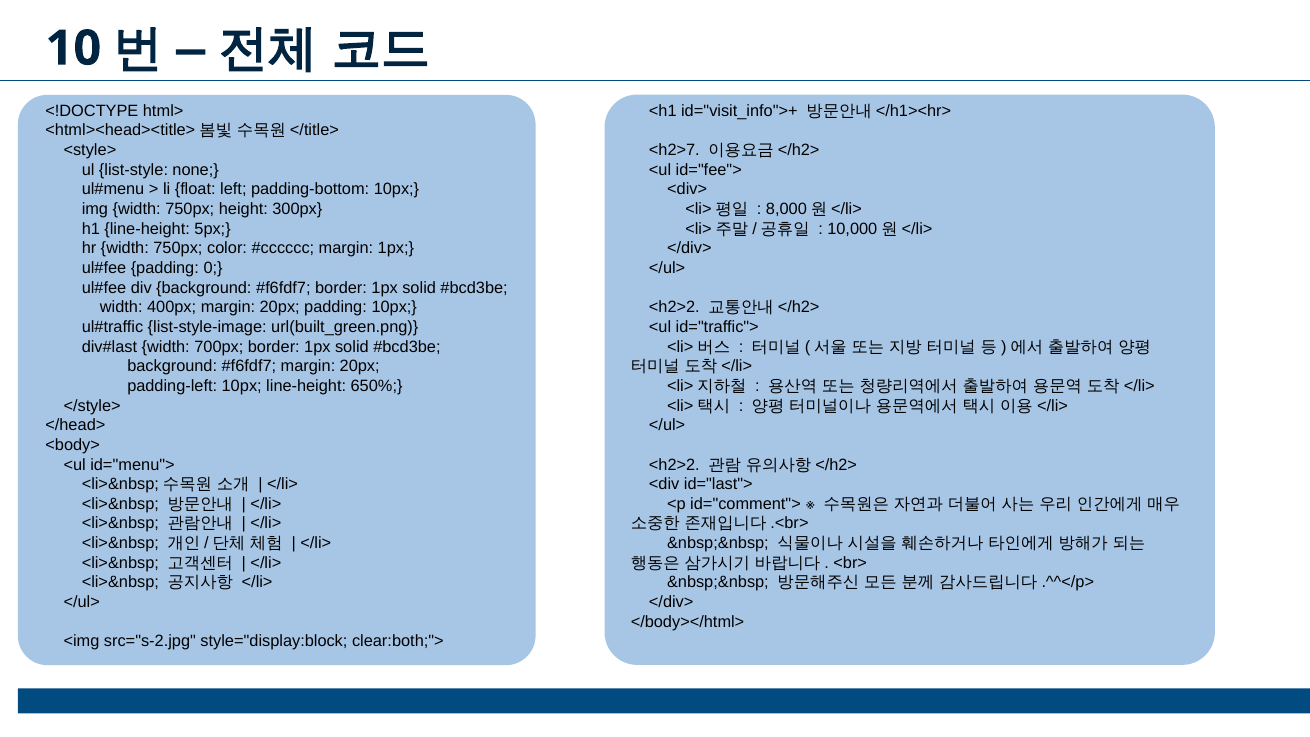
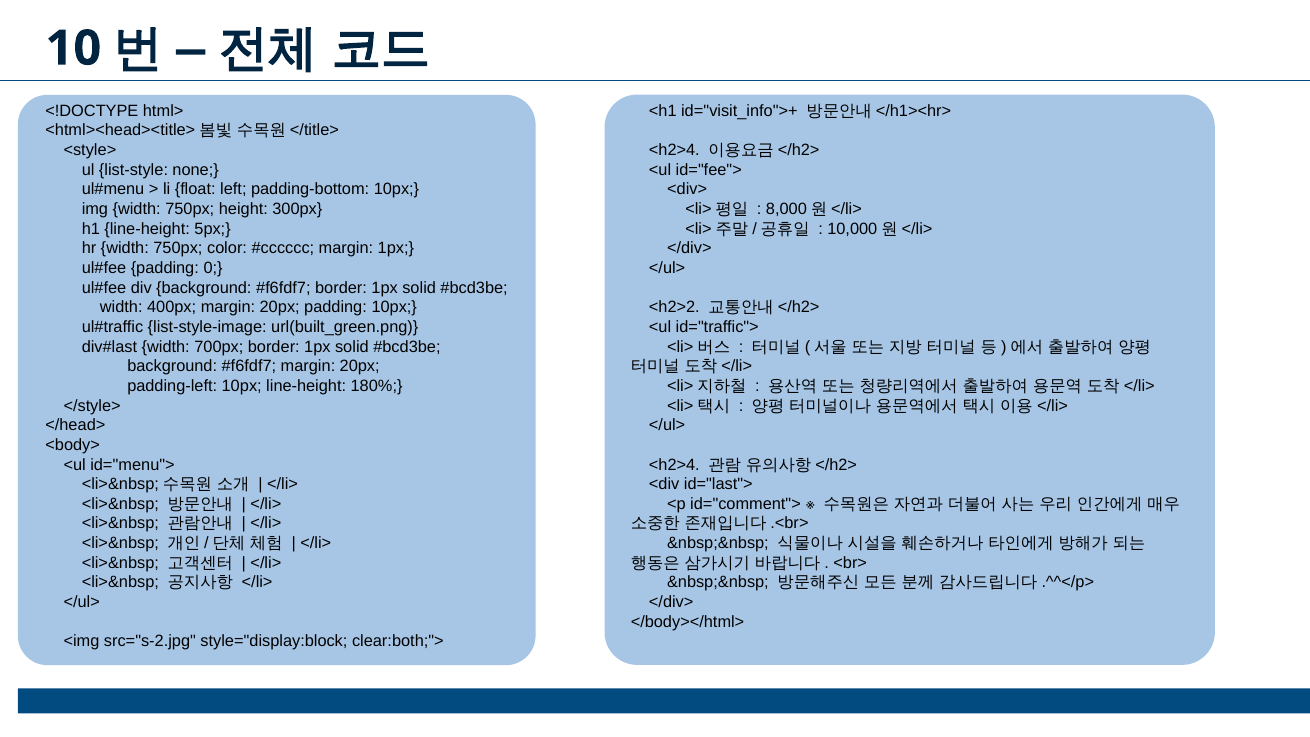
<h2>7: <h2>7 -> <h2>4 (674, 150)
650%: 650% -> 180% (377, 386)
<h2>2: <h2>2 -> <h2>4 (674, 465)
